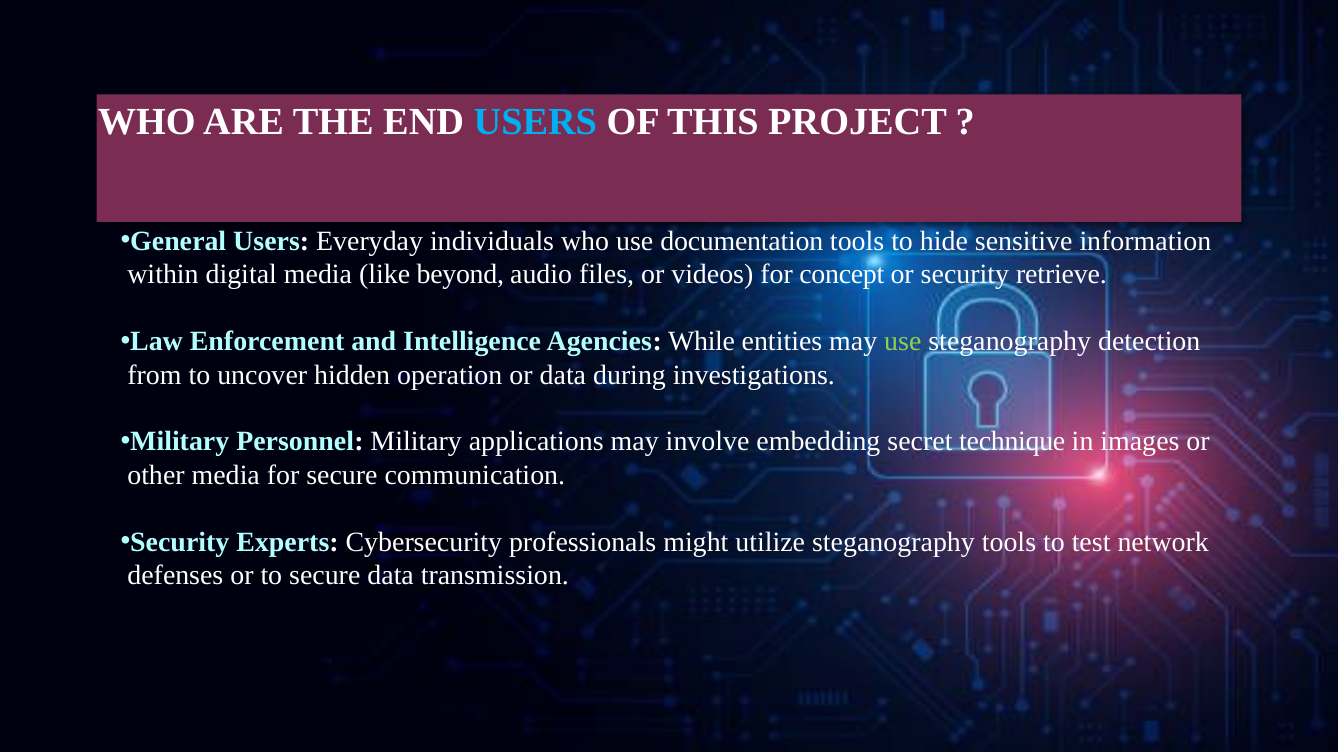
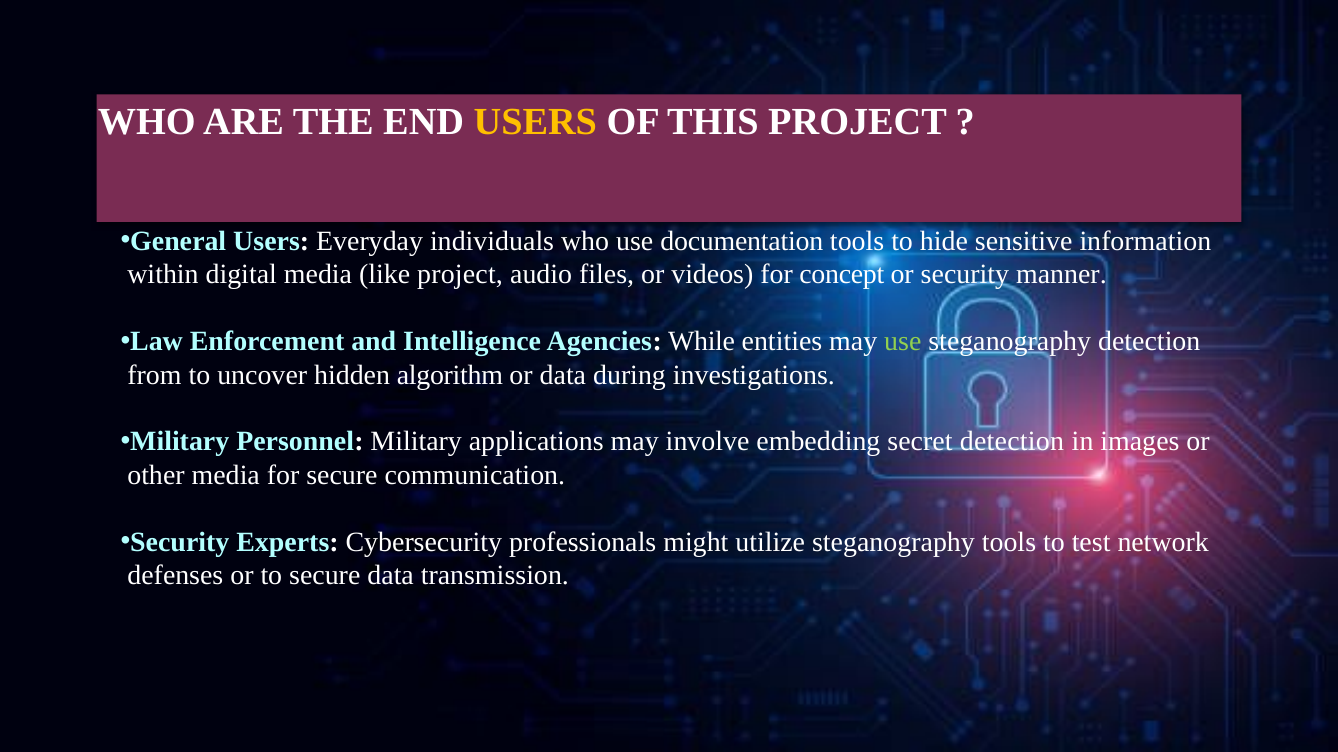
USERS colour: light blue -> yellow (535, 122)
like beyond: beyond -> project (460, 275)
retrieve: retrieve -> manner (1061, 275)
operation: operation -> algorithm (450, 375)
secret technique: technique -> detection (1012, 442)
